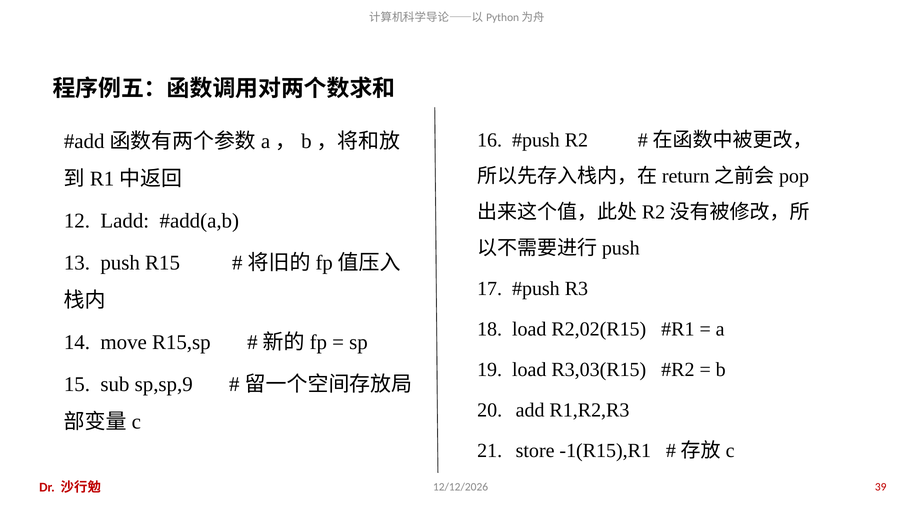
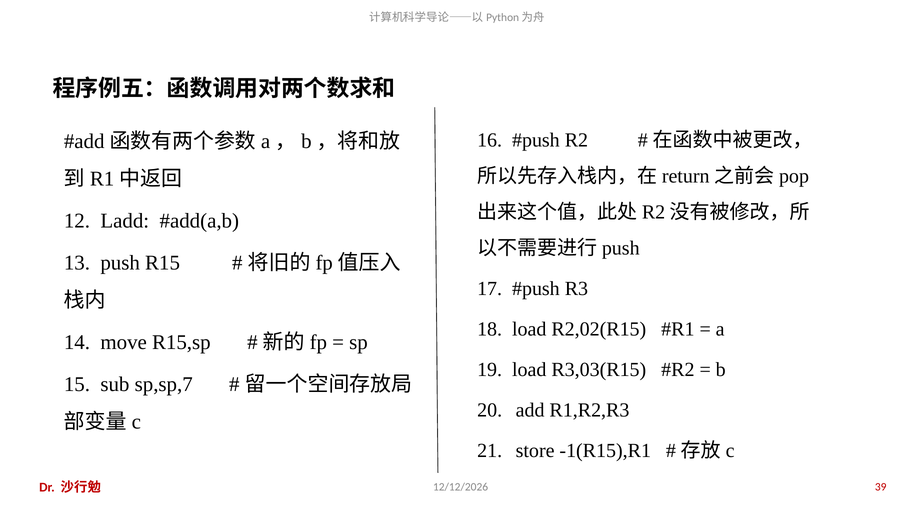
sp,sp,9: sp,sp,9 -> sp,sp,7 (164, 384)
